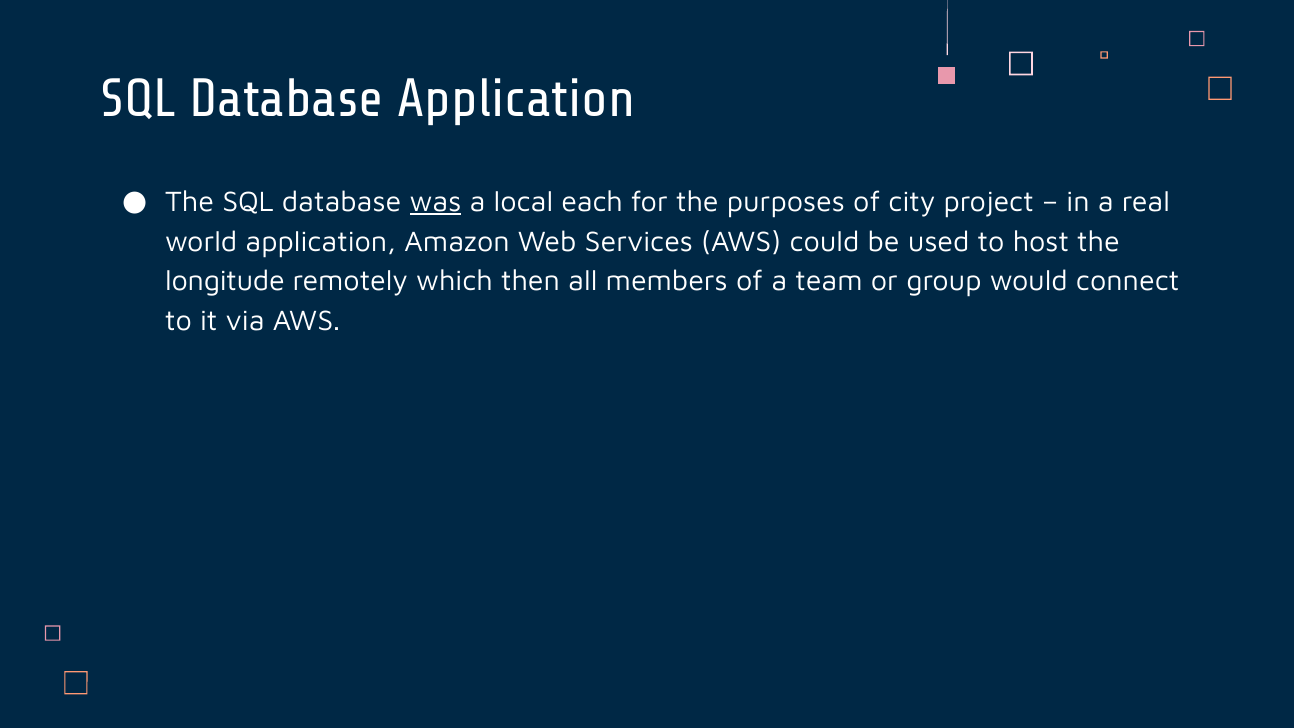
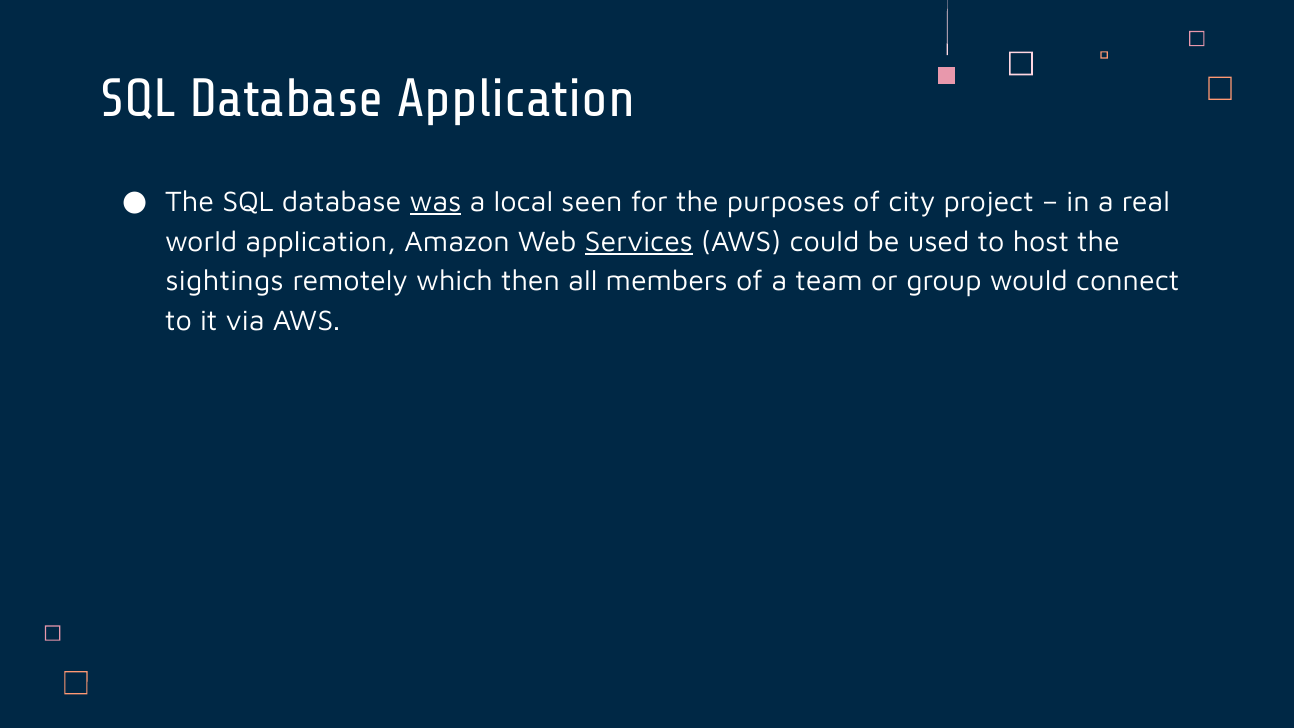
each: each -> seen (592, 202)
Services underline: none -> present (639, 242)
longitude: longitude -> sightings (225, 281)
